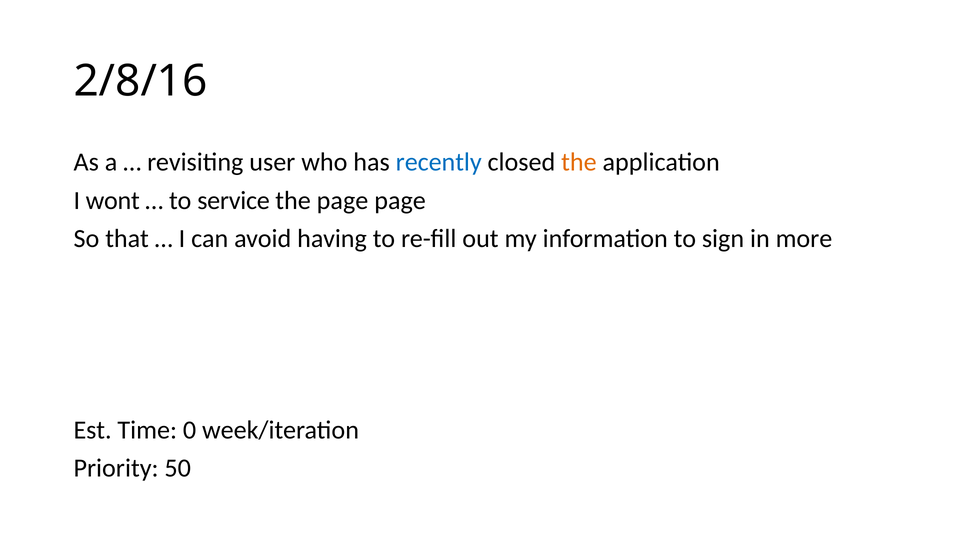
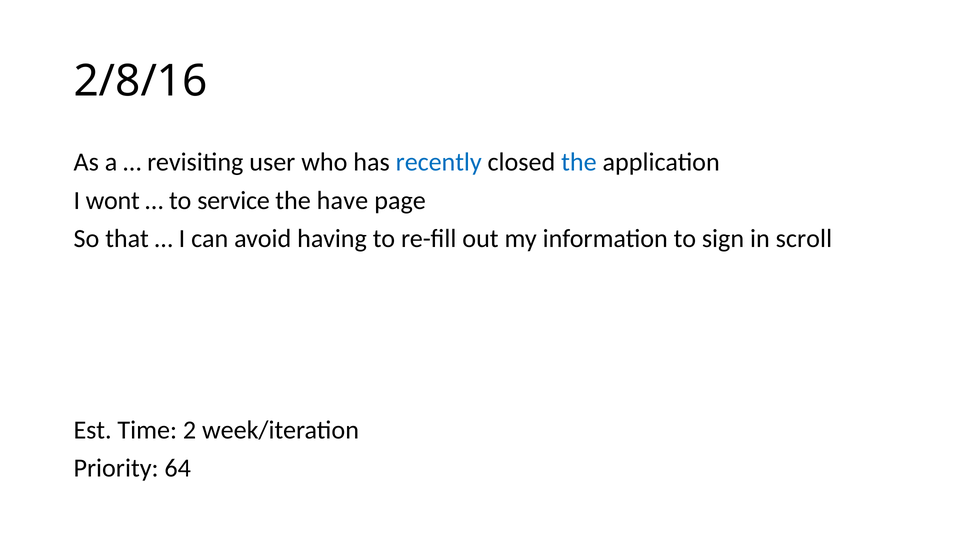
the colour: orange -> blue (579, 162)
the page: page -> have (342, 200)
more: more -> scroll (804, 239)
0: 0 -> 2 (190, 430)
50: 50 -> 64 (178, 468)
